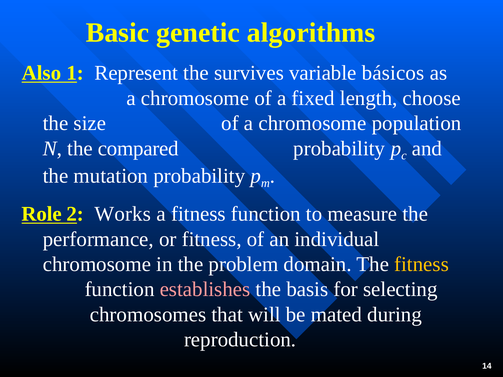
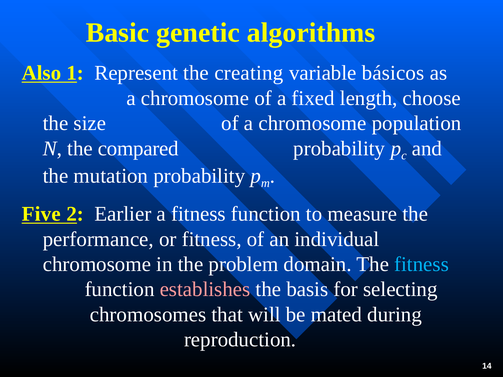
survives: survives -> creating (249, 73)
Role: Role -> Five (41, 214)
Works: Works -> Earlier (123, 214)
fitness colour: yellow -> light blue (422, 264)
